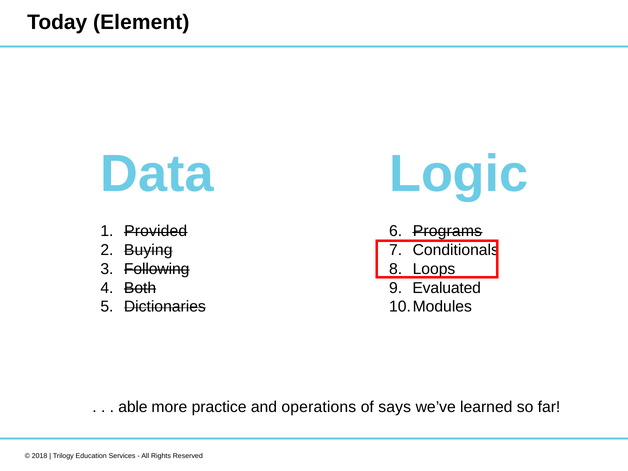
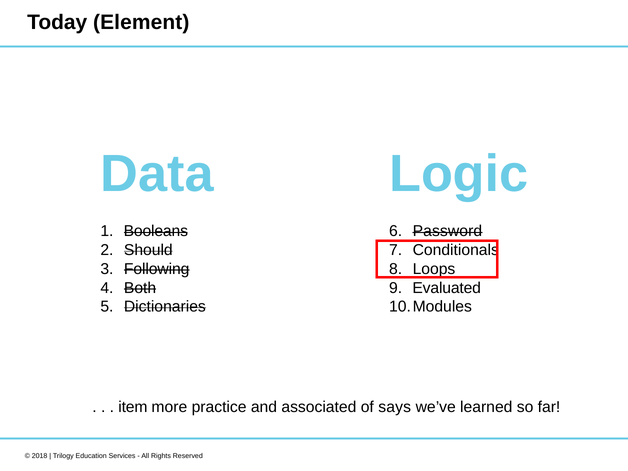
Provided: Provided -> Booleans (156, 231)
Programs: Programs -> Password (447, 231)
Buying: Buying -> Should (148, 250)
able: able -> item (133, 407)
operations: operations -> associated (319, 407)
